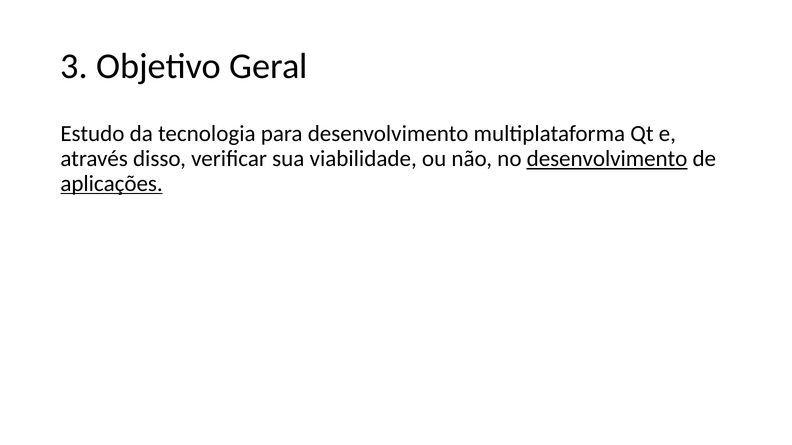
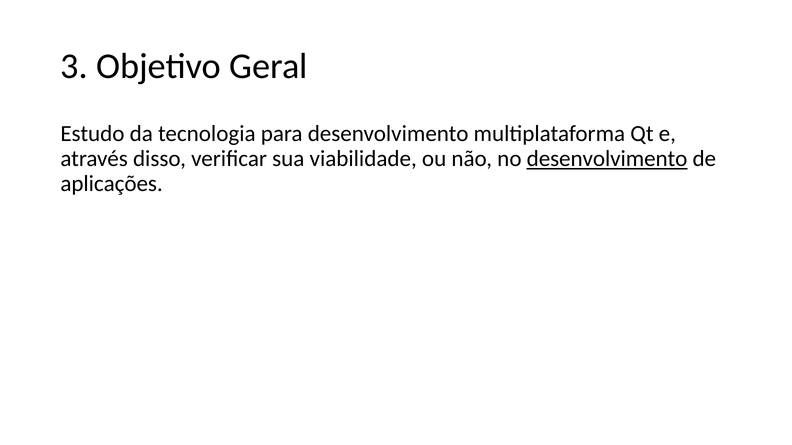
aplicações underline: present -> none (112, 184)
